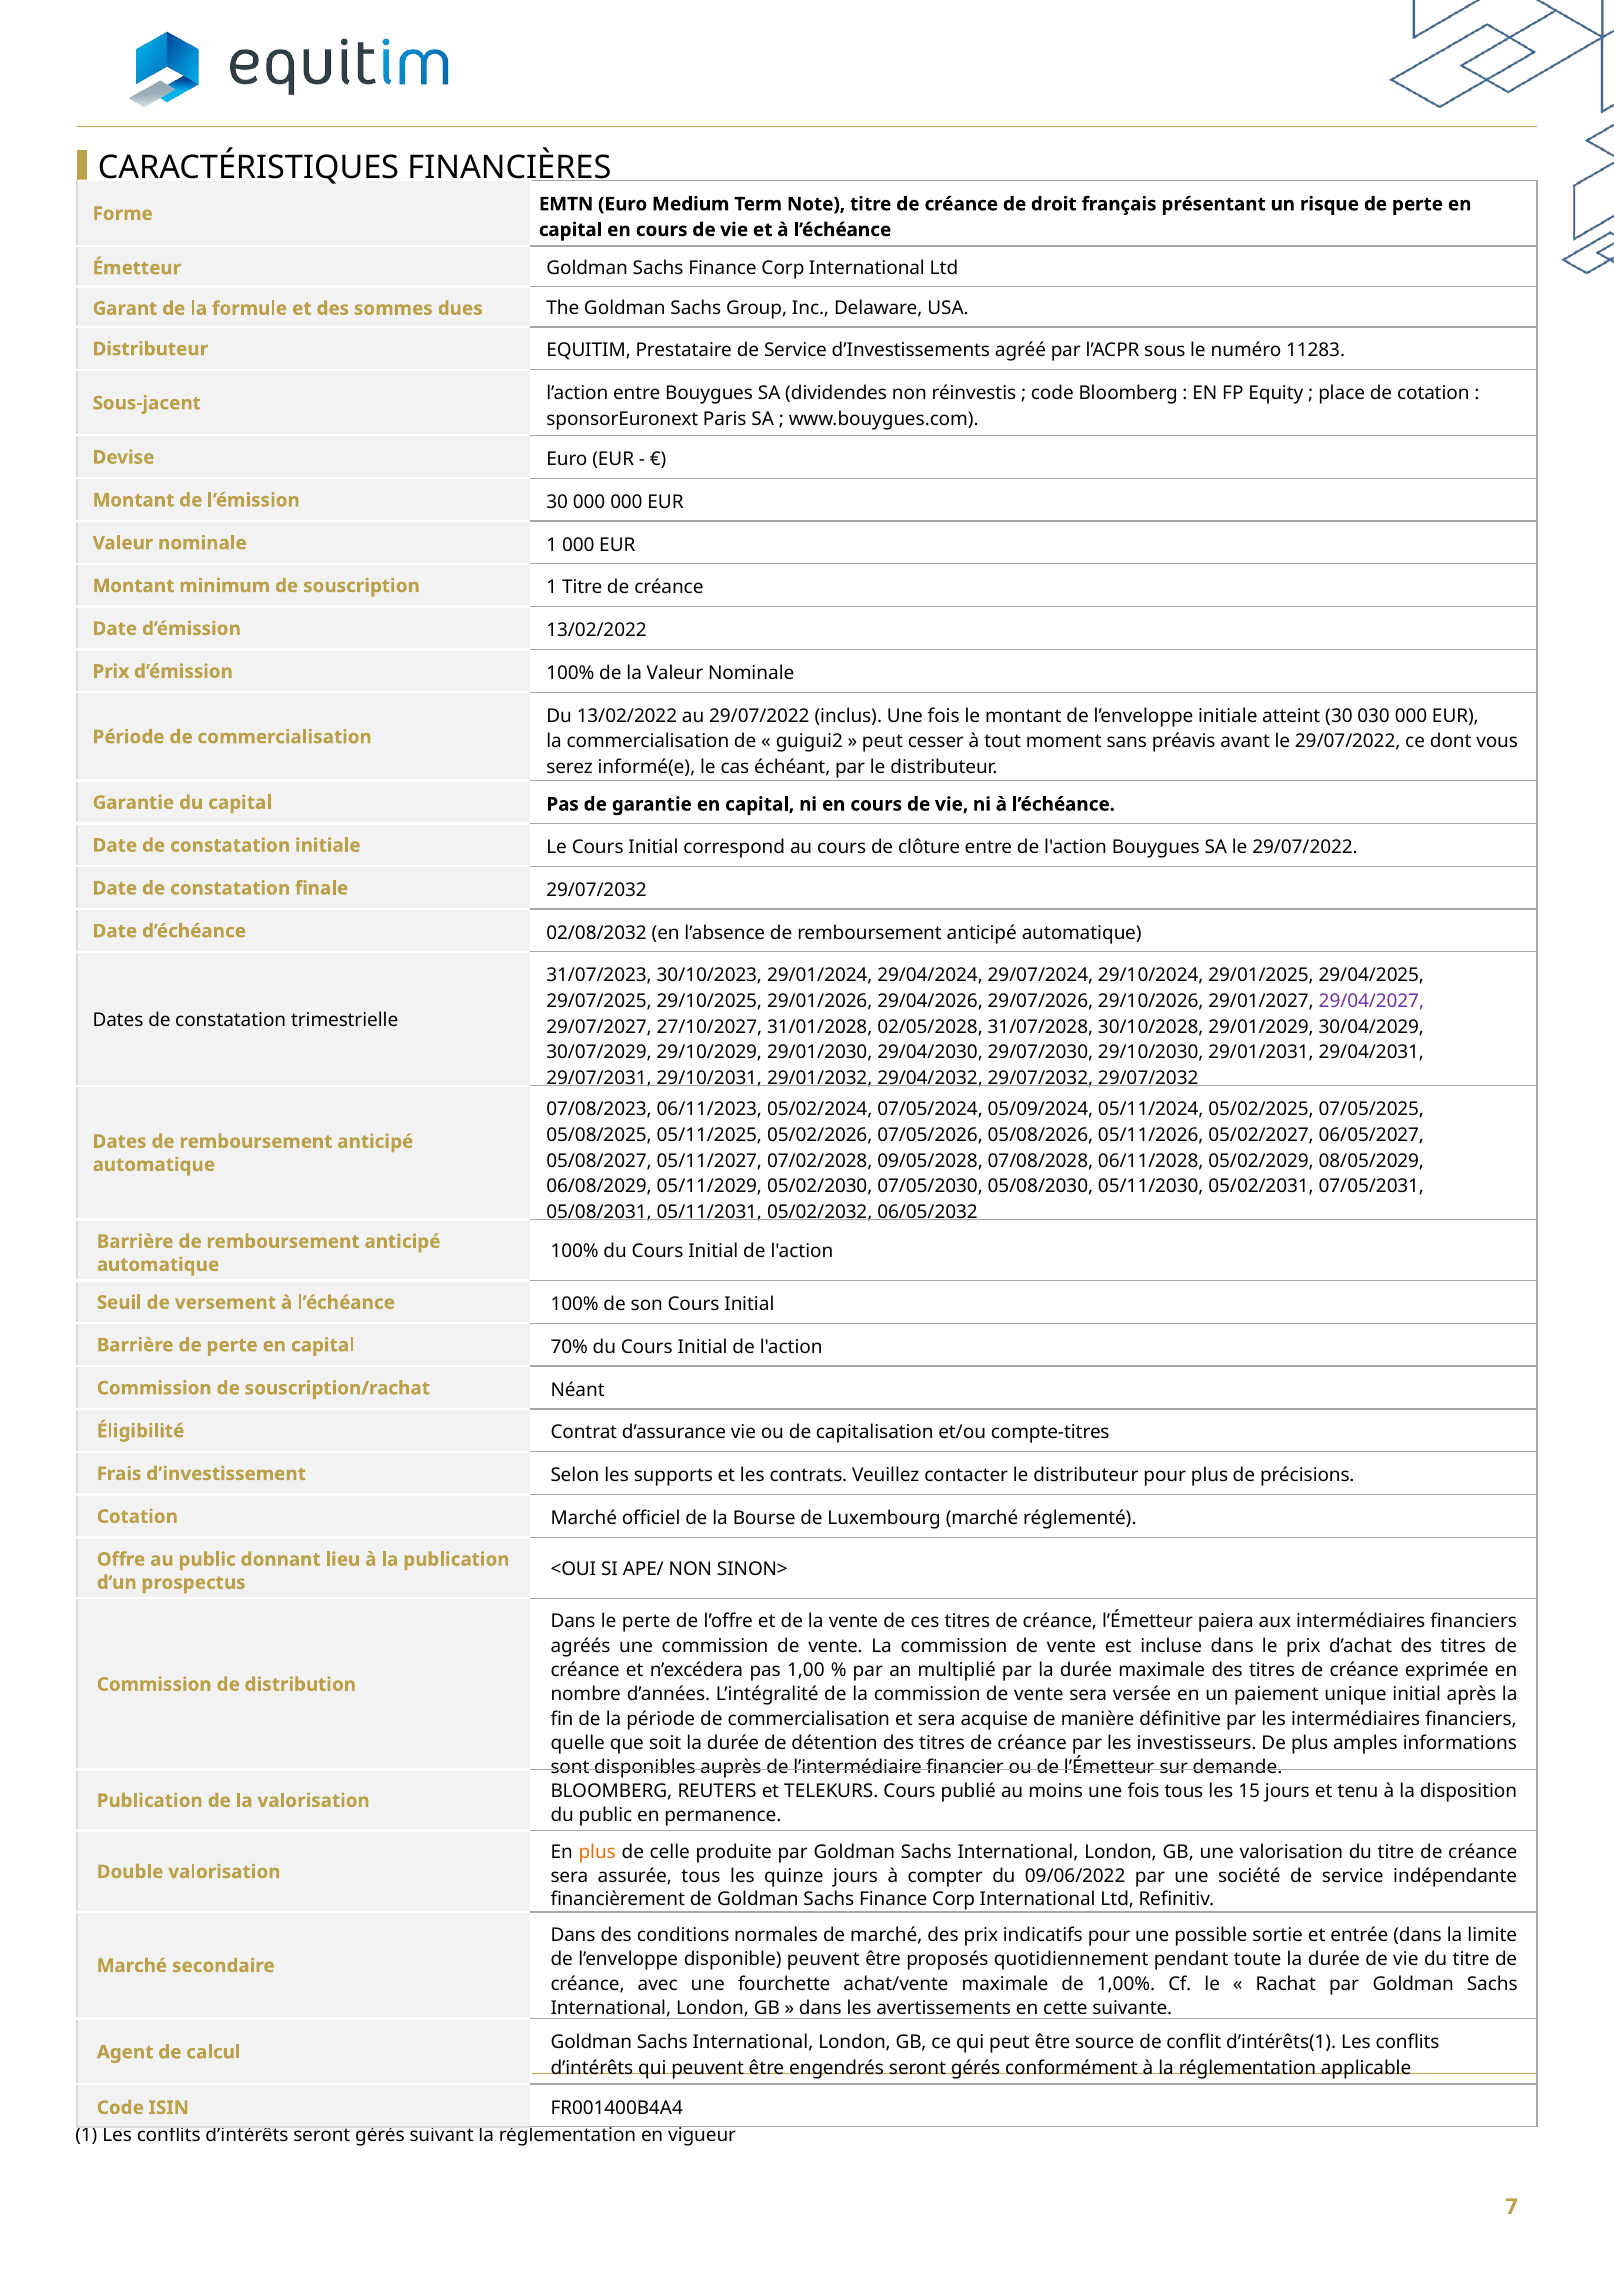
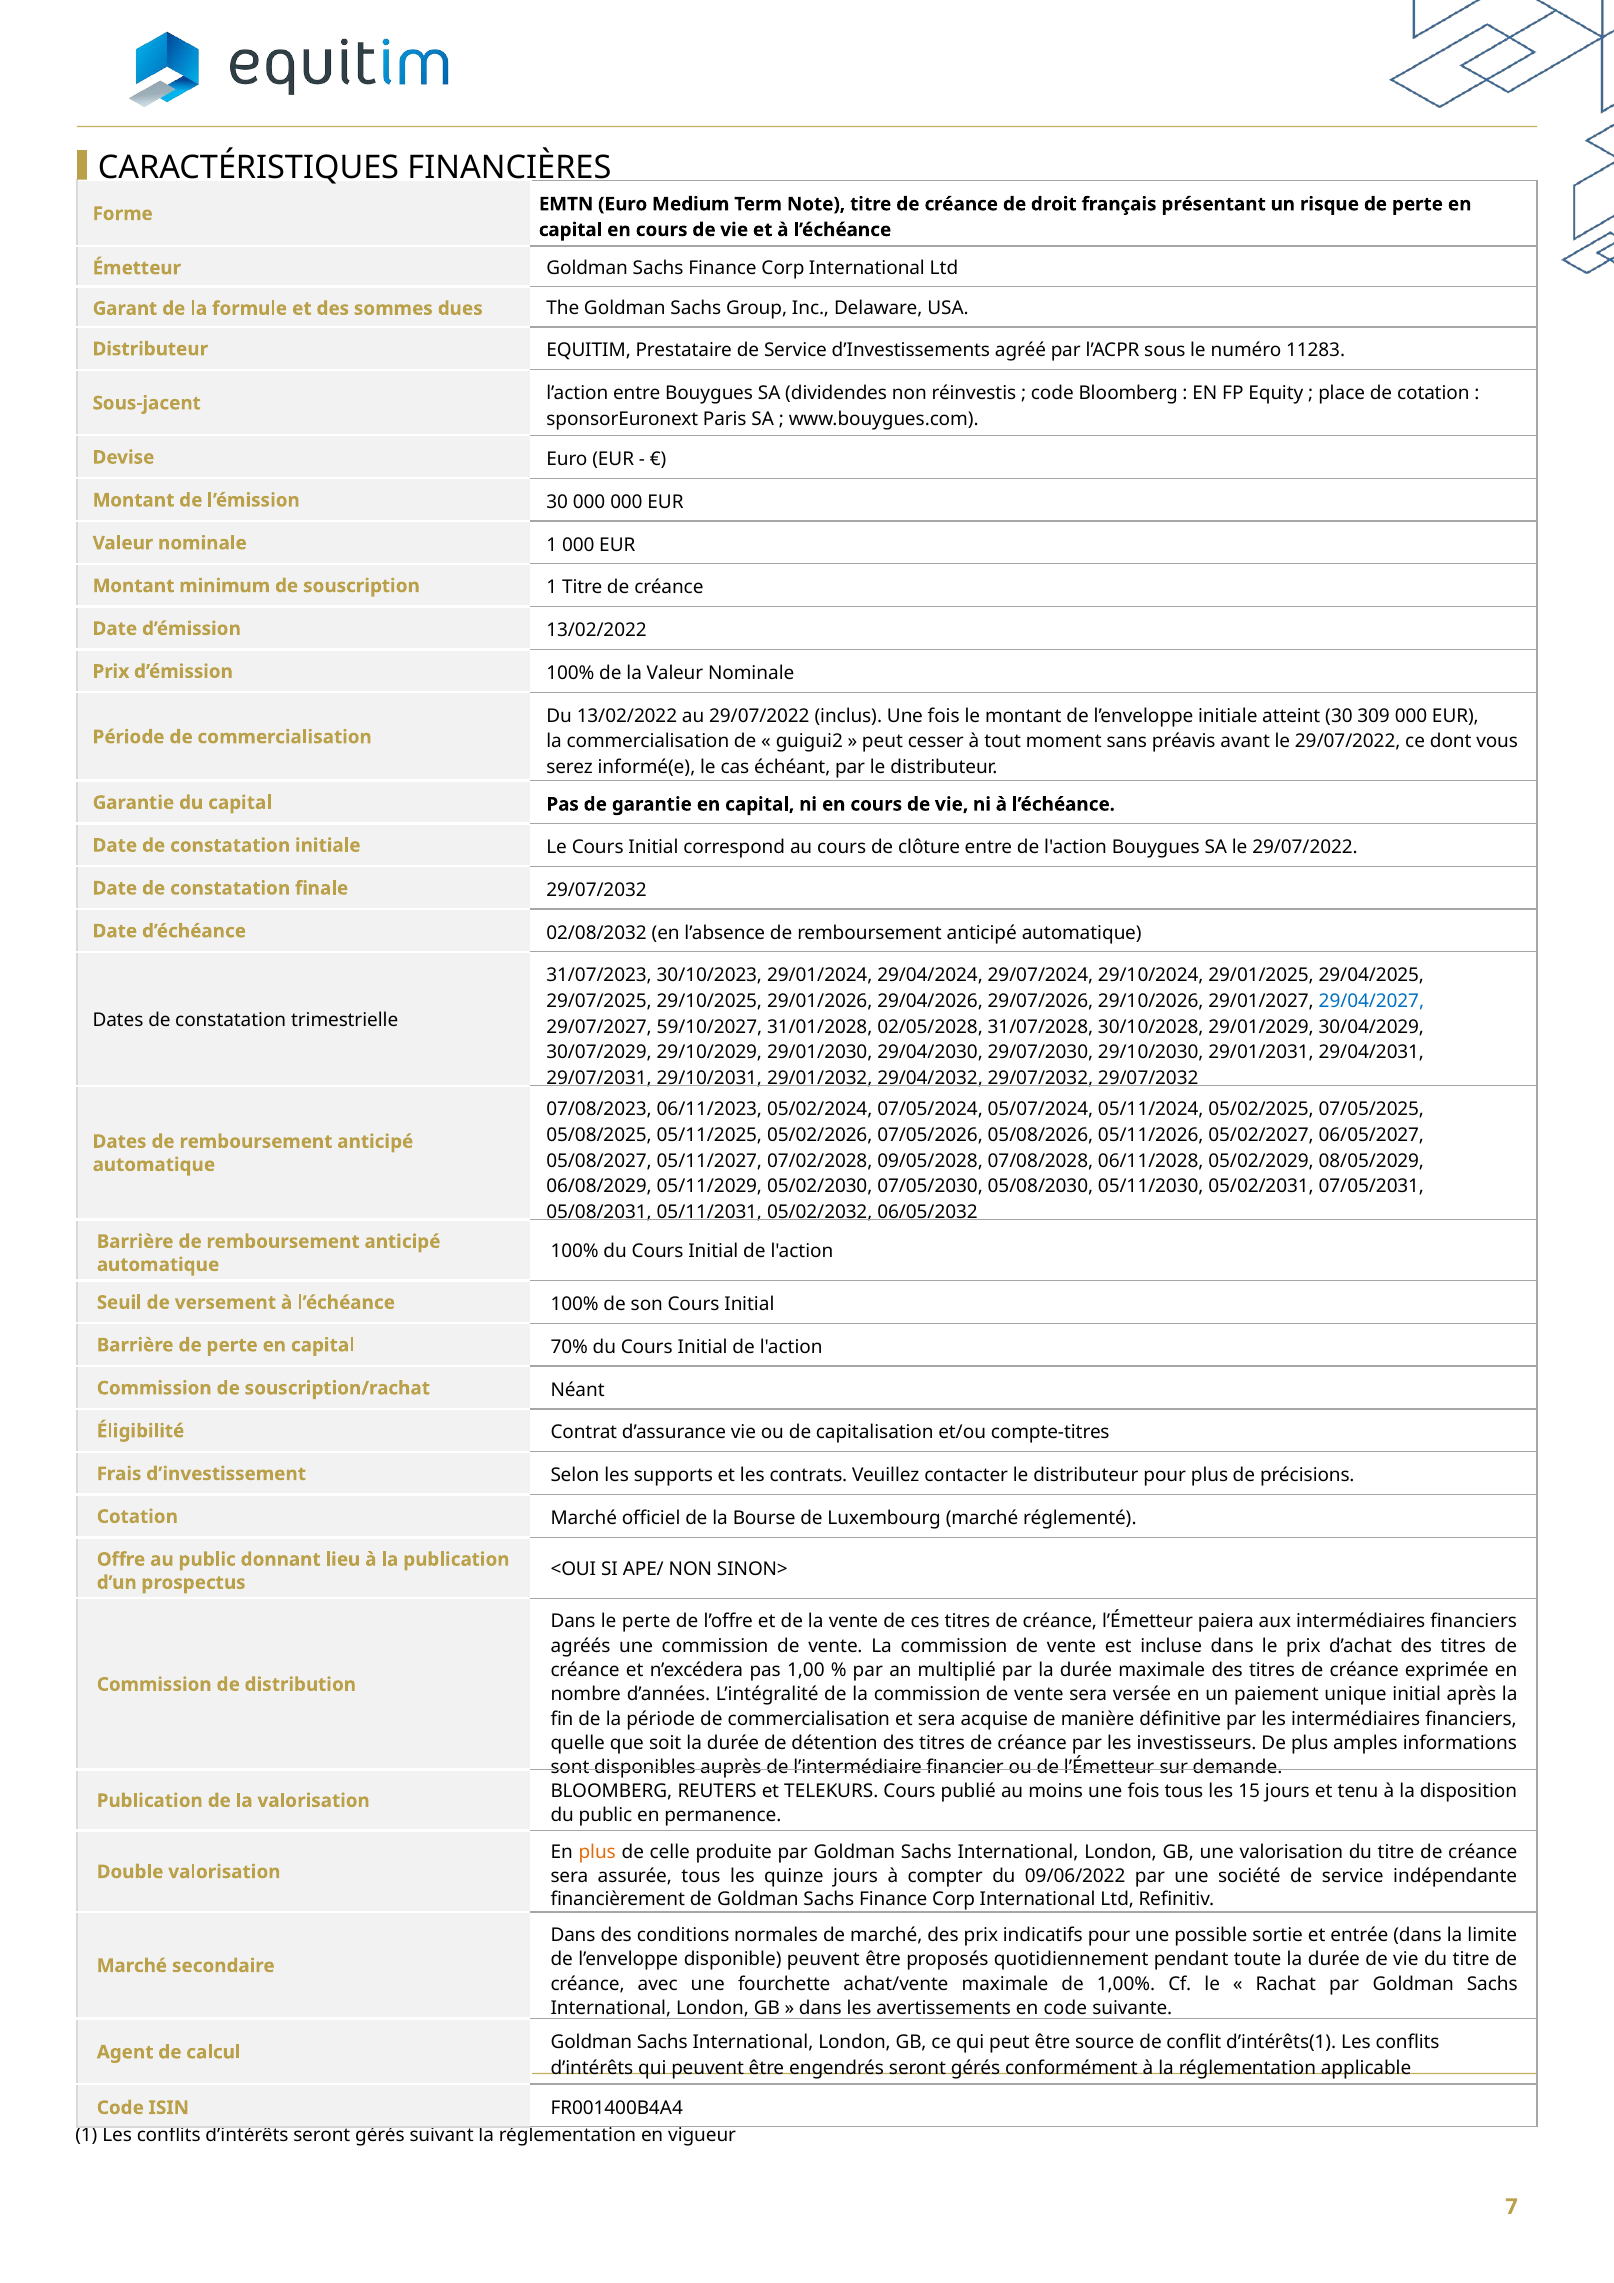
030: 030 -> 309 (1374, 716)
29/04/2027 colour: purple -> blue (1371, 1001)
27/10/2027: 27/10/2027 -> 59/10/2027 (709, 1027)
05/09/2024: 05/09/2024 -> 05/07/2024 (1040, 1109)
en cette: cette -> code (1065, 2008)
